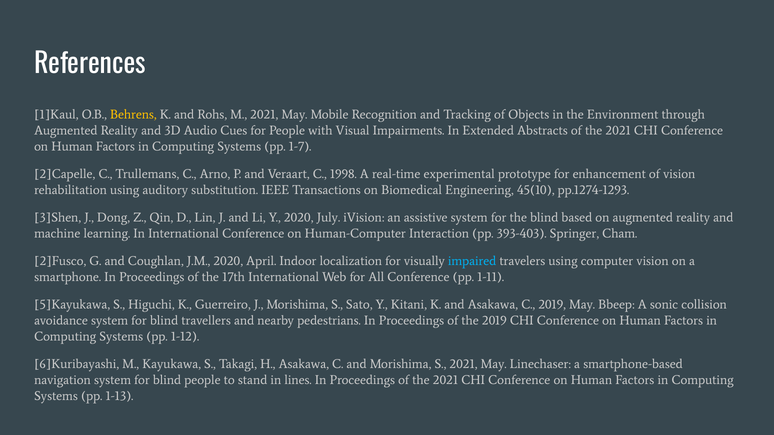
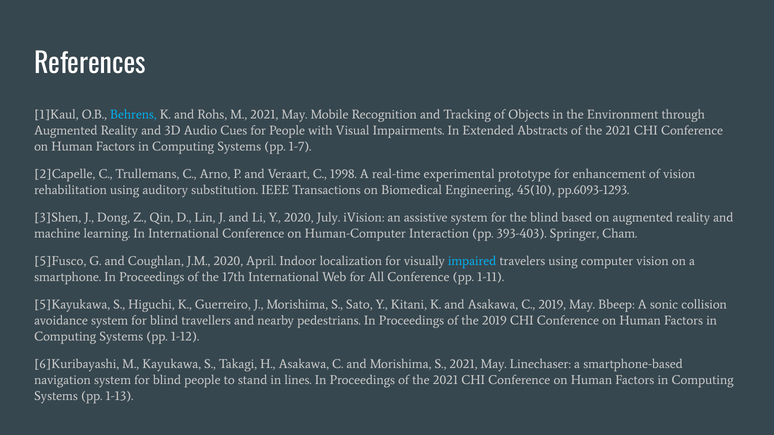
Behrens colour: yellow -> light blue (133, 114)
pp.1274-1293: pp.1274-1293 -> pp.6093-1293 (593, 190)
2]Fusco: 2]Fusco -> 5]Fusco (60, 261)
